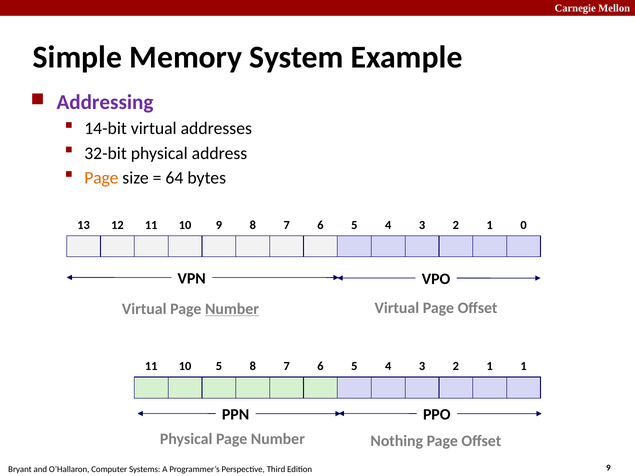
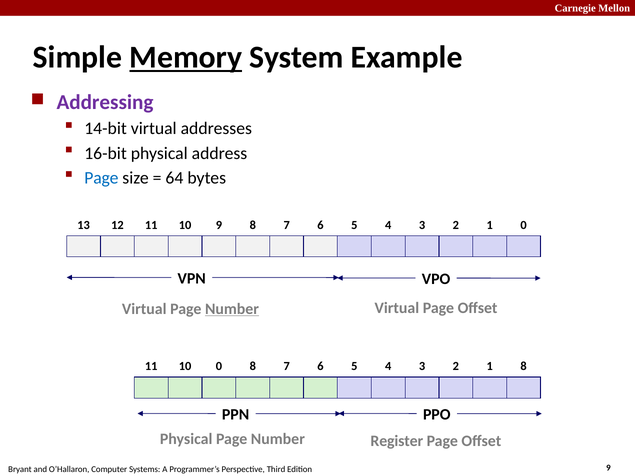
Memory underline: none -> present (186, 58)
32-bit: 32-bit -> 16-bit (106, 153)
Page colour: orange -> blue (101, 178)
10 5: 5 -> 0 (219, 366)
1 1: 1 -> 8 (524, 366)
Nothing: Nothing -> Register (397, 441)
